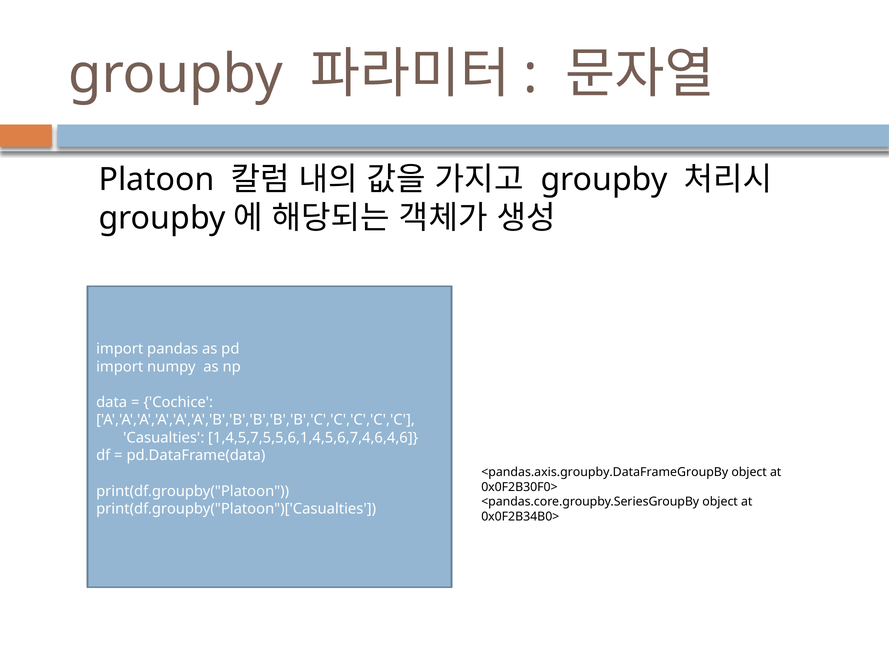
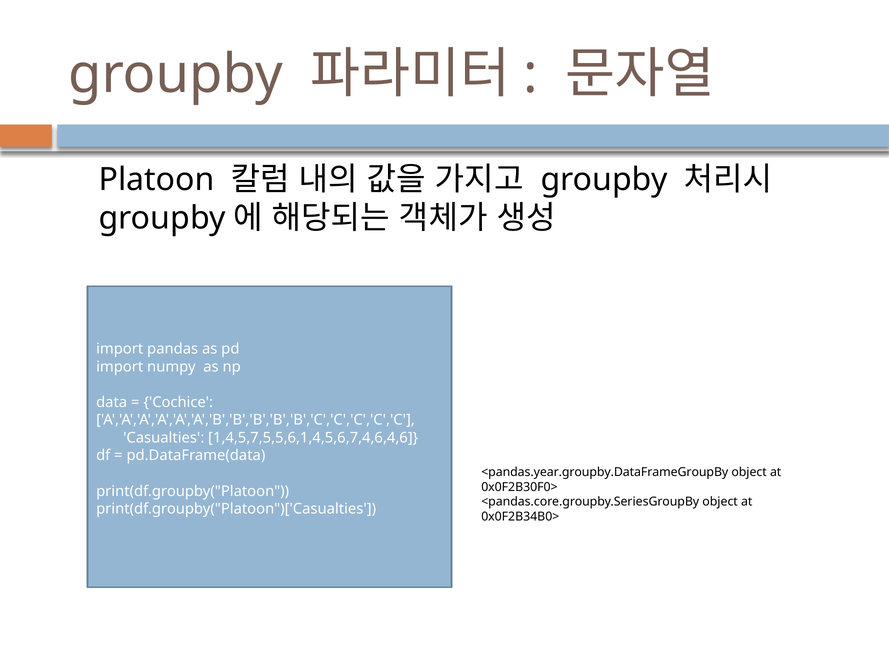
<pandas.axis.groupby.DataFrameGroupBy: <pandas.axis.groupby.DataFrameGroupBy -> <pandas.year.groupby.DataFrameGroupBy (605, 472)
